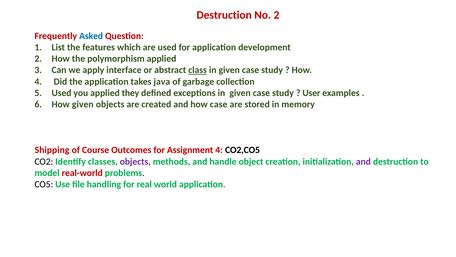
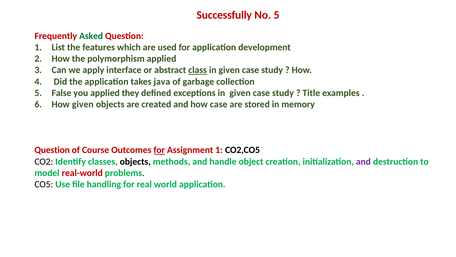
Destruction: Destruction -> Successfully (224, 15)
No 2: 2 -> 5 (276, 15)
Asked colour: blue -> green (91, 36)
Used: Used -> False (61, 93)
User: User -> Title (311, 93)
Shipping: Shipping -> Question (52, 150)
for underline: none -> present (159, 150)
Assignment 4: 4 -> 1 (219, 150)
objects colour: purple -> black (135, 161)
